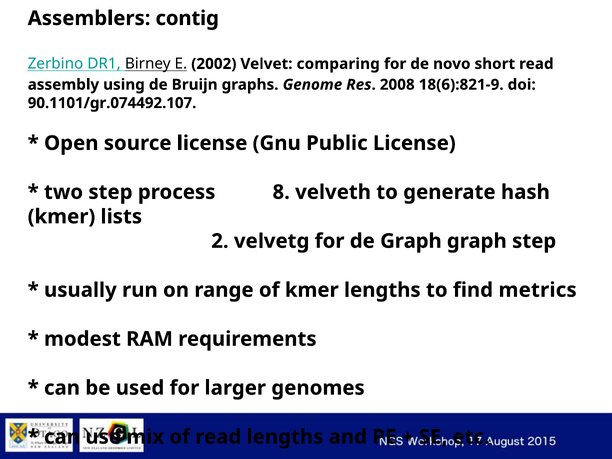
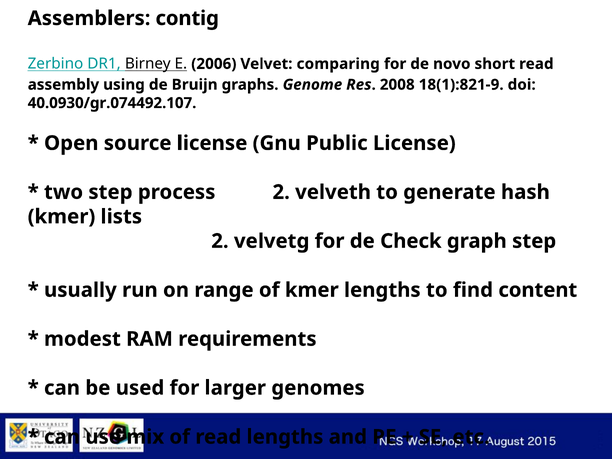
2002: 2002 -> 2006 (214, 64)
18(6):821-9: 18(6):821-9 -> 18(1):821-9 (461, 85)
90.1101/gr.074492.107: 90.1101/gr.074492.107 -> 40.0930/gr.074492.107 (112, 103)
process 8: 8 -> 2 (281, 192)
de Graph: Graph -> Check (411, 241)
metrics: metrics -> content (538, 290)
